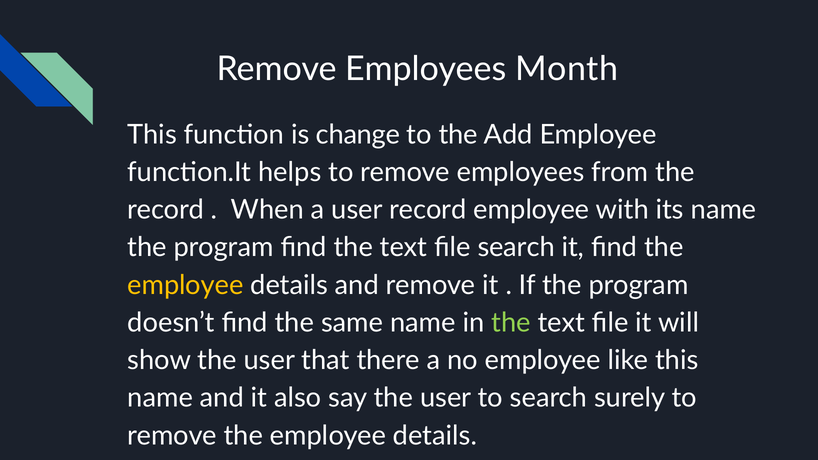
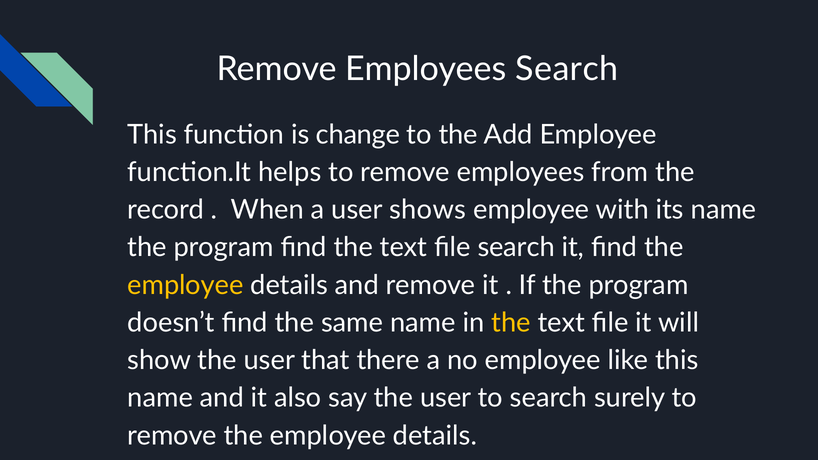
Employees Month: Month -> Search (567, 69)
user record: record -> shows (428, 210)
the colour: light green -> yellow (511, 323)
